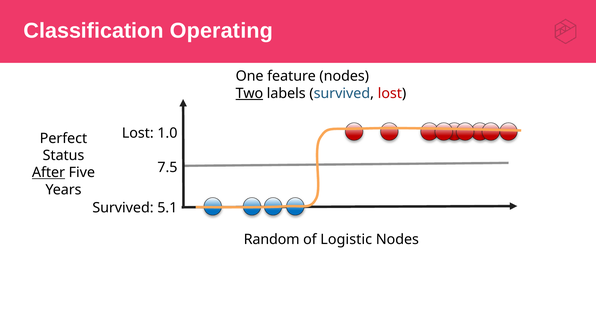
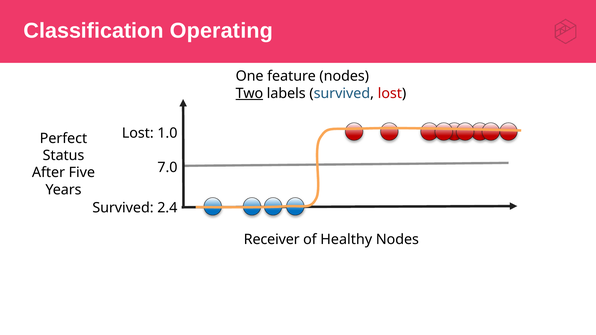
7.5: 7.5 -> 7.0 (167, 167)
After underline: present -> none (48, 173)
5.1: 5.1 -> 2.4 (167, 208)
Random: Random -> Receiver (272, 239)
Logistic: Logistic -> Healthy (346, 239)
